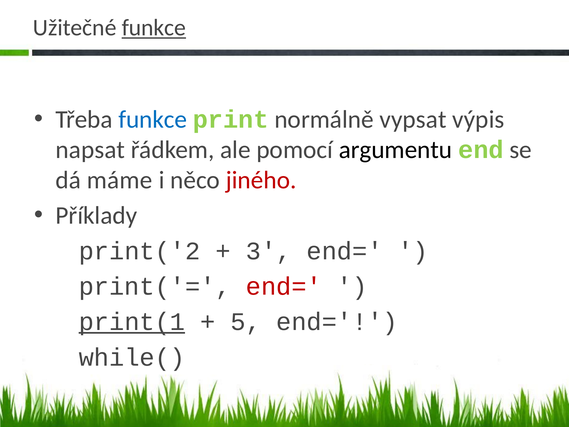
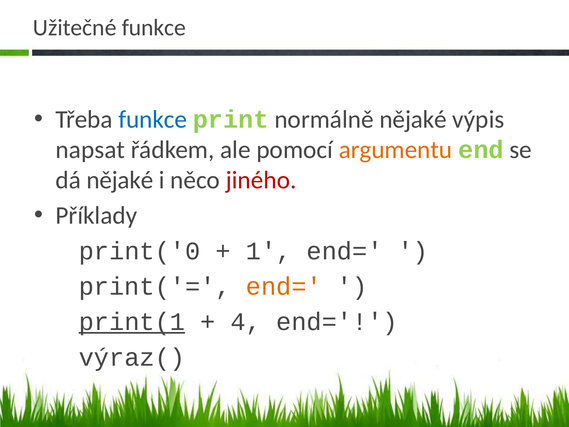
funkce underline: present -> none (154, 28)
normálně vypsat: vypsat -> nějaké (413, 119)
argumentu colour: black -> orange (395, 150)
dá máme: máme -> nějaké (120, 180)
print('2: print('2 -> print('0 (140, 251)
3: 3 -> 1 (269, 251)
end= colour: red -> orange (284, 286)
5: 5 -> 4 (246, 322)
while(: while( -> výraz( (132, 357)
